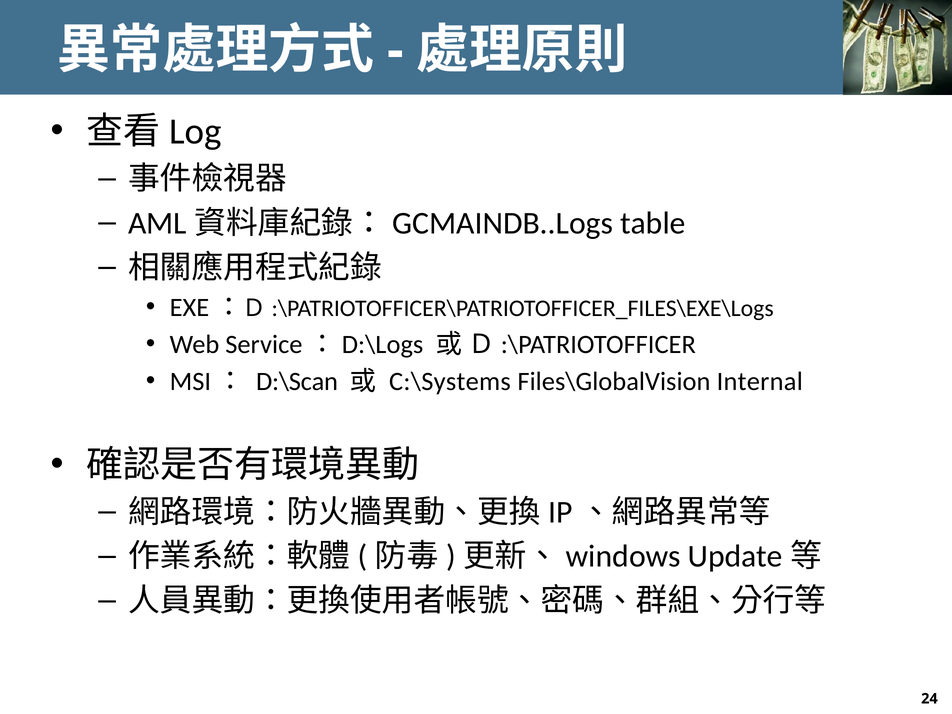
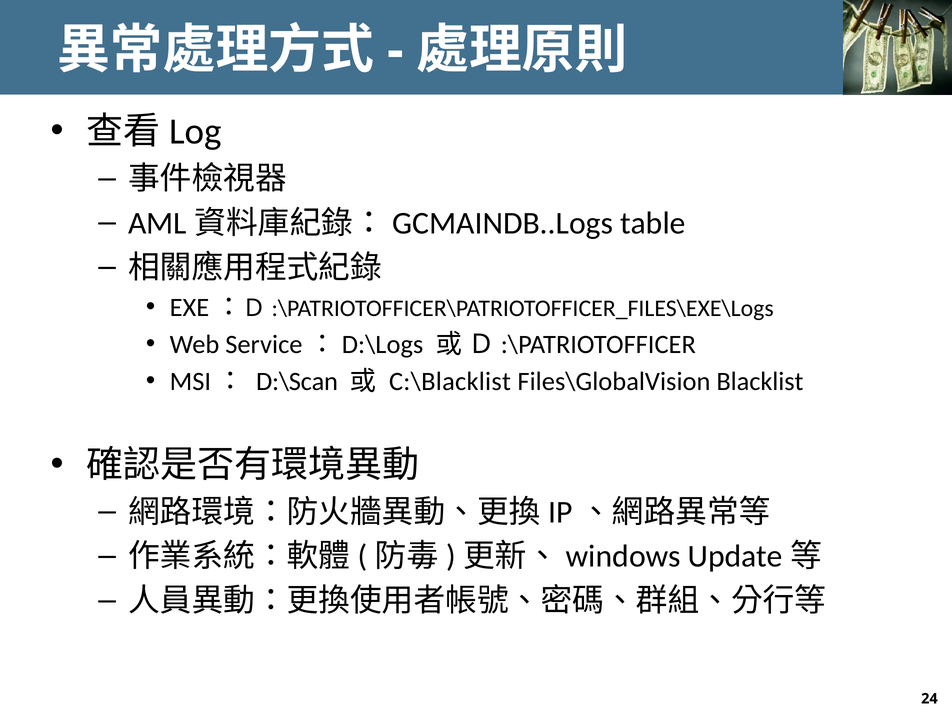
C:\Systems: C:\Systems -> C:\Blacklist (450, 382)
Internal: Internal -> Blacklist (760, 382)
